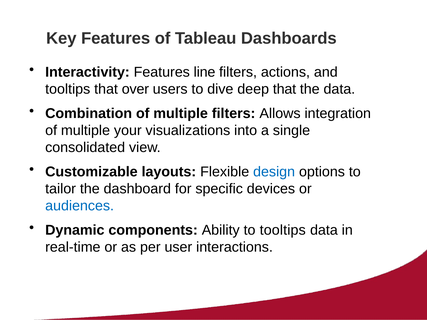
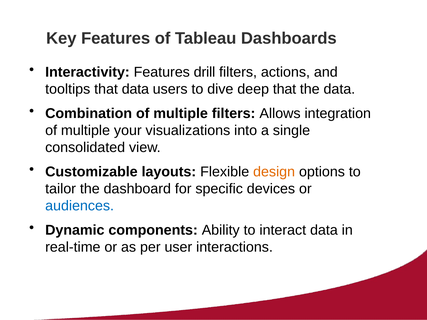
line: line -> drill (205, 72)
that over: over -> data (135, 89)
design colour: blue -> orange (274, 172)
to tooltips: tooltips -> interact (283, 230)
